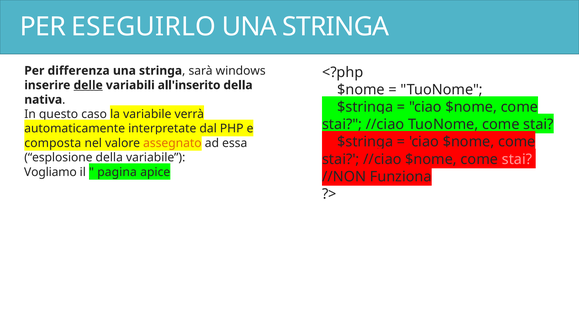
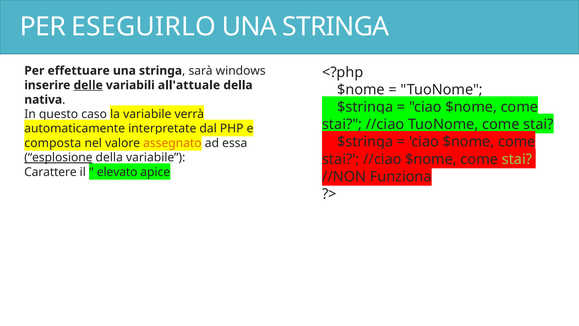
differenza: differenza -> effettuare (79, 71)
all'inserito: all'inserito -> all'attuale (189, 85)
esplosione underline: none -> present (58, 158)
stai colour: pink -> light green (517, 159)
Vogliamo: Vogliamo -> Carattere (50, 172)
pagina: pagina -> elevato (117, 172)
